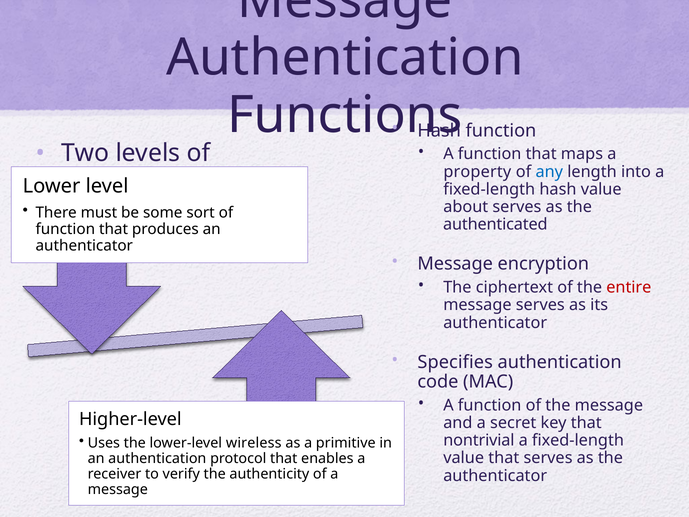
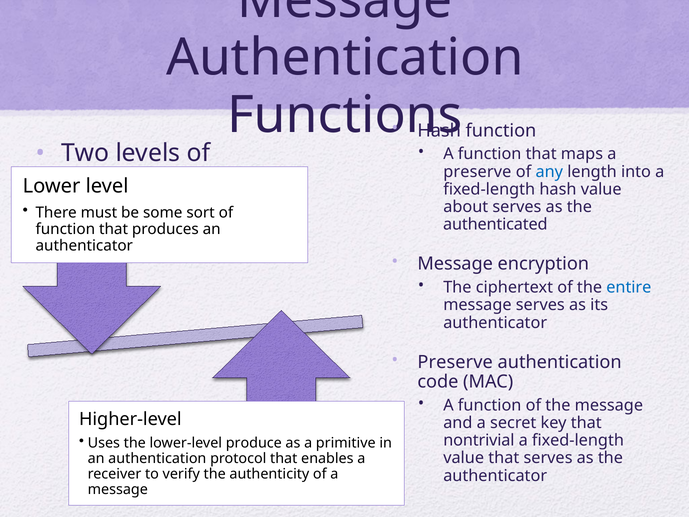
property: property -> preserve (477, 172)
entire colour: red -> blue (629, 287)
Specifies: Specifies -> Preserve (455, 362)
wireless: wireless -> produce (254, 443)
